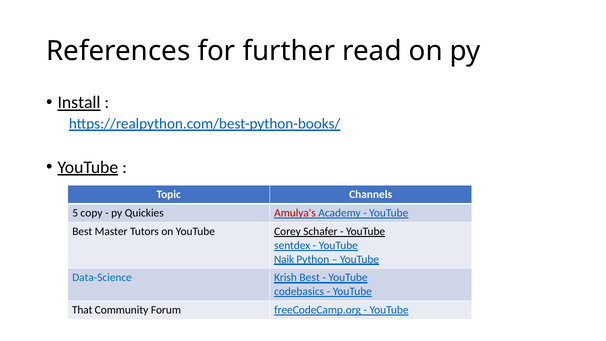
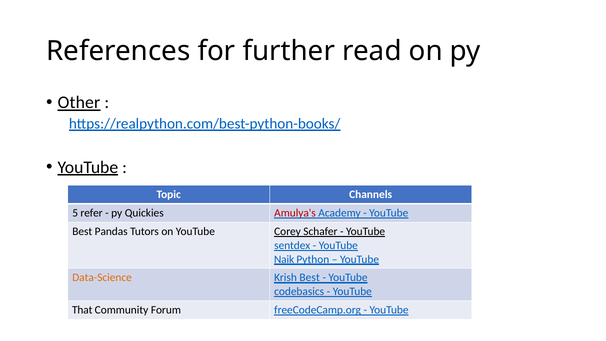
Install: Install -> Other (79, 102)
copy: copy -> refer (92, 213)
Master: Master -> Pandas (111, 231)
Data-Science colour: blue -> orange (102, 278)
